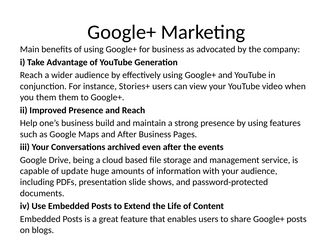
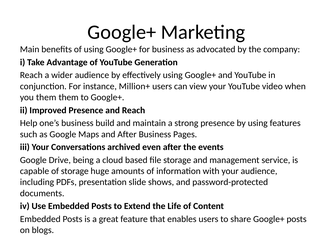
Stories+: Stories+ -> Million+ (134, 87)
of update: update -> storage (75, 172)
